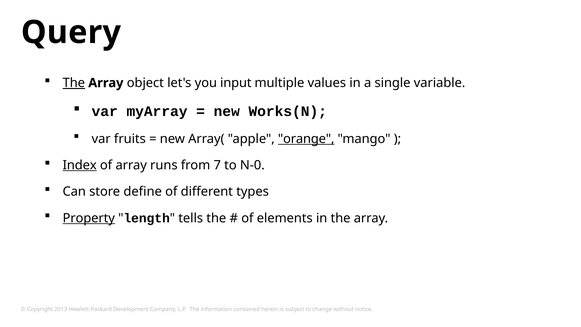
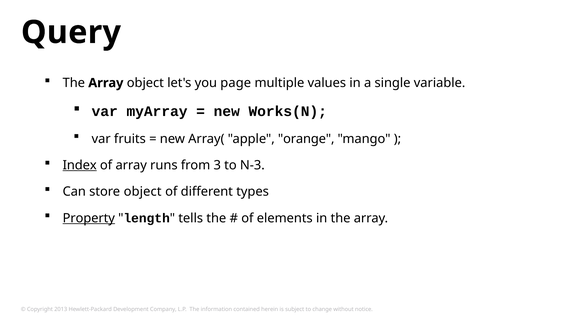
The underline: present -> none (74, 83)
input: input -> page (236, 83)
orange underline: present -> none (306, 139)
7: 7 -> 3 (217, 165)
N-0: N-0 -> N-3 (252, 165)
store define: define -> object (143, 192)
